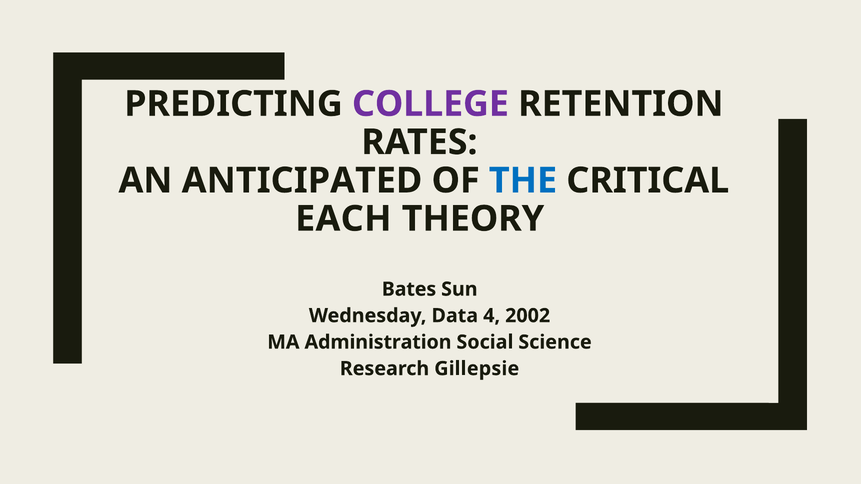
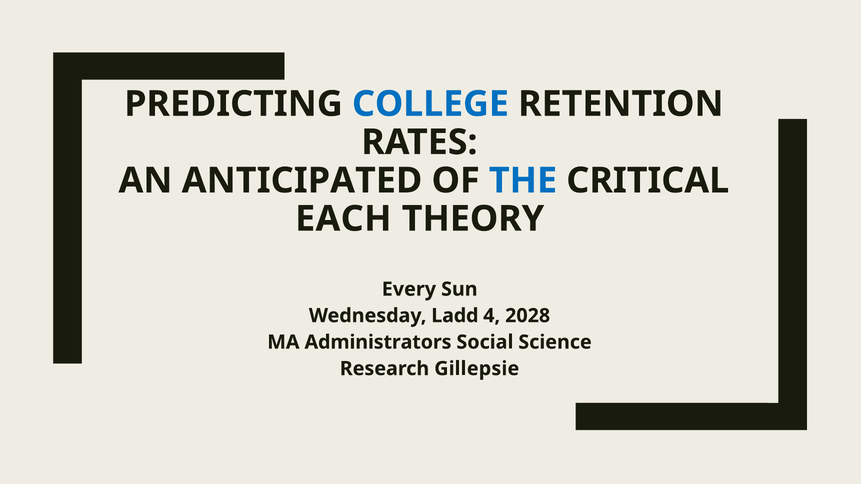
COLLEGE colour: purple -> blue (430, 104)
Bates: Bates -> Every (409, 289)
Data: Data -> Ladd (455, 316)
2002: 2002 -> 2028 (528, 316)
Administration: Administration -> Administrators (378, 342)
